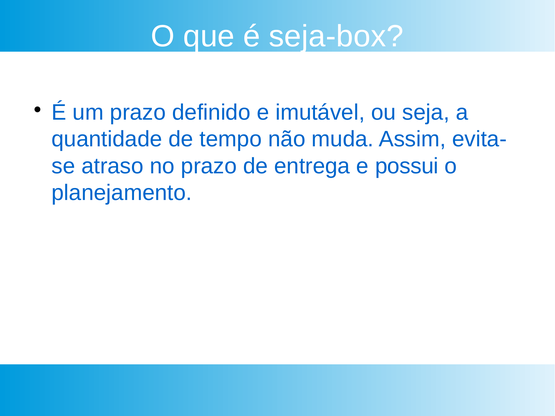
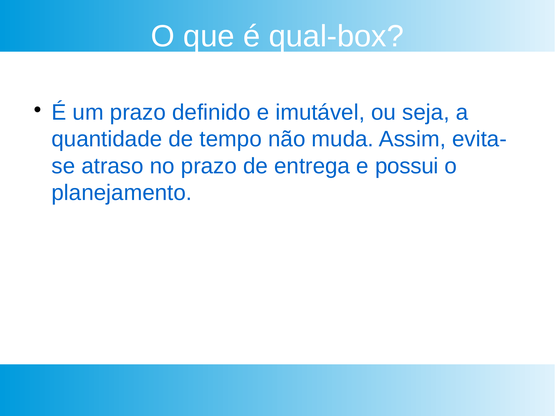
seja-box: seja-box -> qual-box (336, 36)
